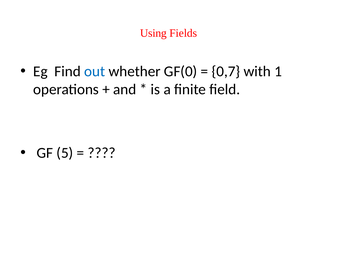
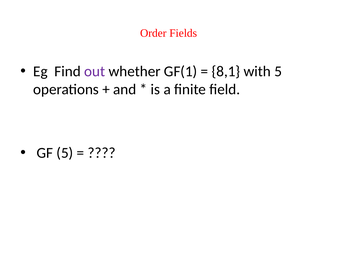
Using: Using -> Order (153, 33)
out colour: blue -> purple (95, 71)
GF(0: GF(0 -> GF(1 (181, 71)
0,7: 0,7 -> 8,1 (226, 71)
with 1: 1 -> 5 (278, 71)
